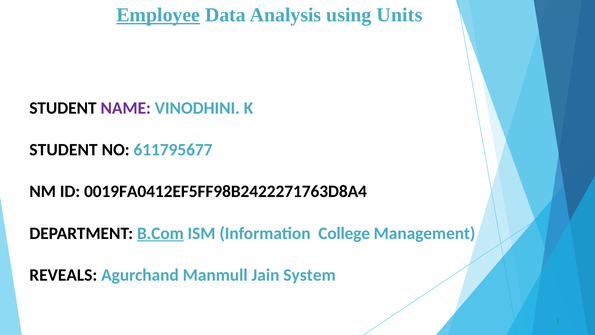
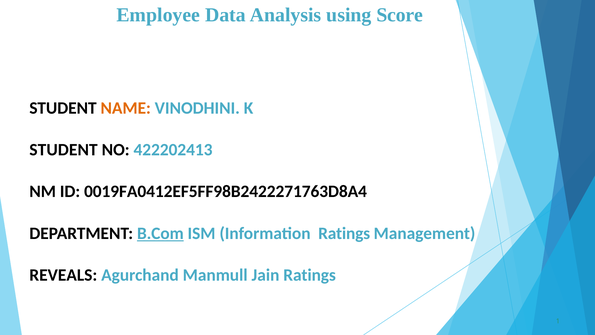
Employee underline: present -> none (158, 15)
Units: Units -> Score (400, 15)
NAME colour: purple -> orange (126, 108)
611795677: 611795677 -> 422202413 (173, 150)
Information College: College -> Ratings (344, 233)
Jain System: System -> Ratings (310, 275)
